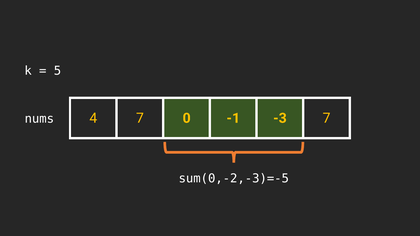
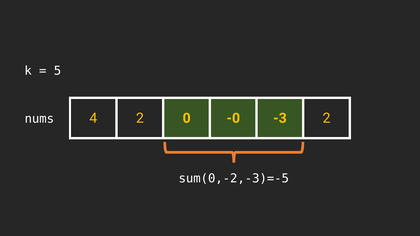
4 7: 7 -> 2 (140, 118)
-1: -1 -> -0 (233, 118)
-3 7: 7 -> 2 (327, 118)
